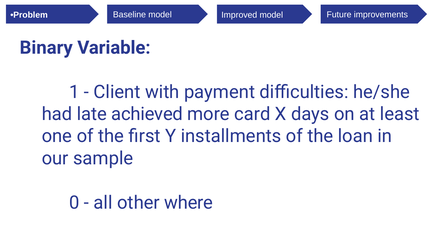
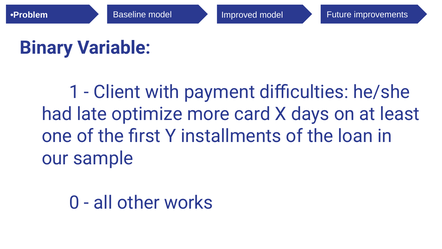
achieved: achieved -> optimize (147, 114)
where: where -> works (189, 202)
